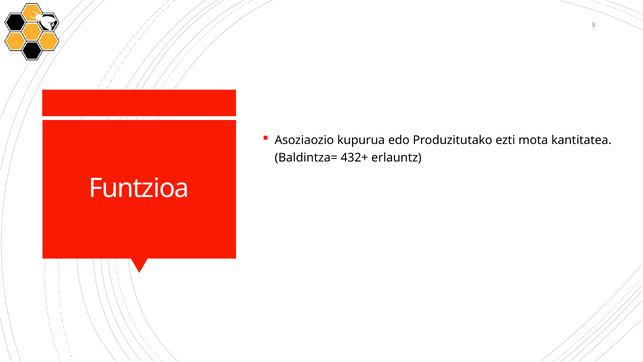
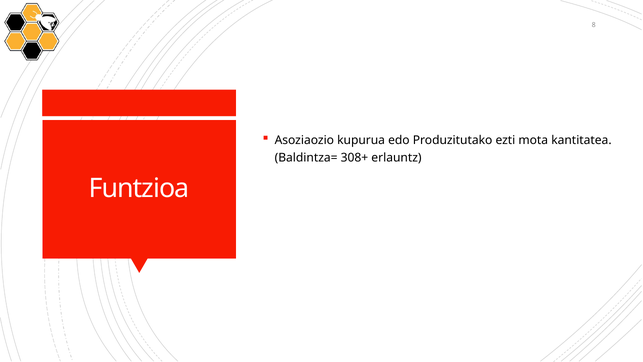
432+: 432+ -> 308+ (354, 158)
